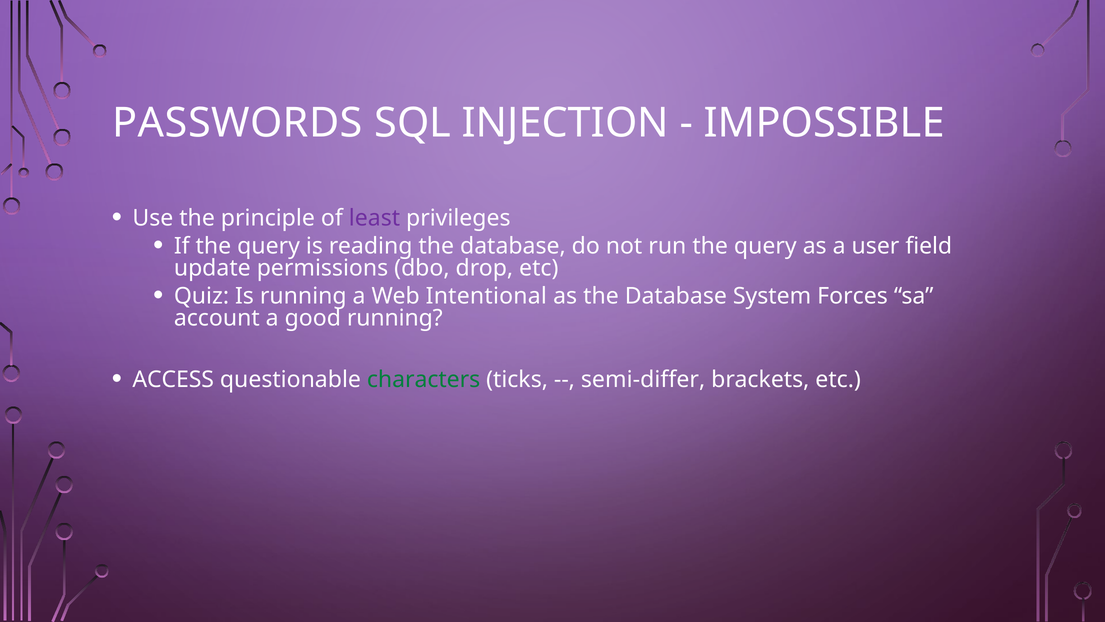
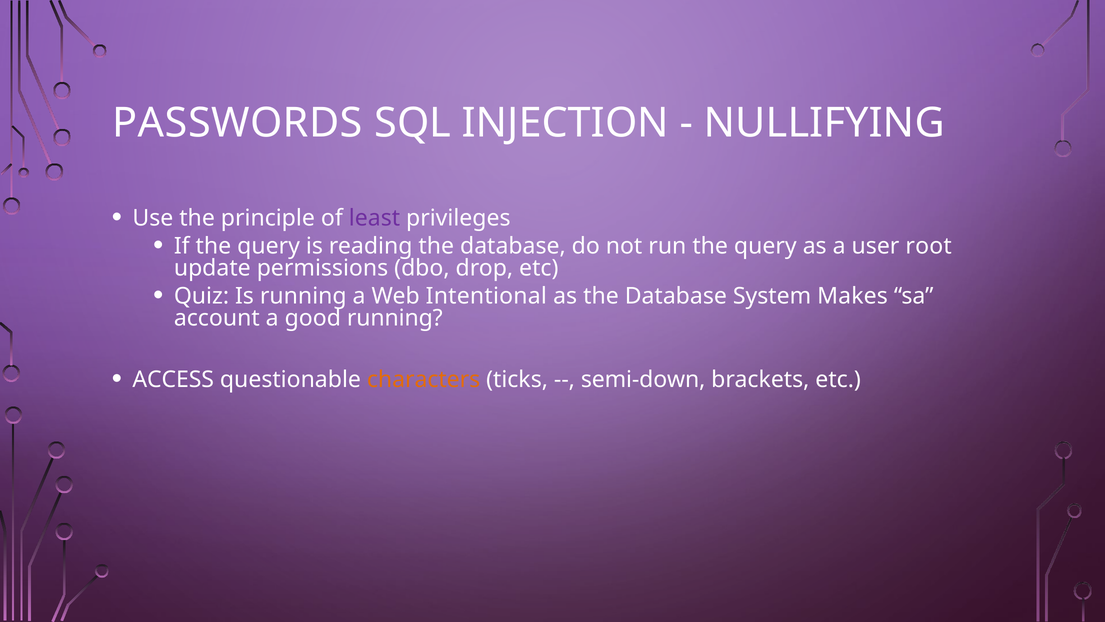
IMPOSSIBLE: IMPOSSIBLE -> NULLIFYING (824, 123)
field: field -> root (929, 246)
Forces: Forces -> Makes (853, 296)
characters colour: green -> orange (424, 380)
semi-differ: semi-differ -> semi-down (643, 380)
